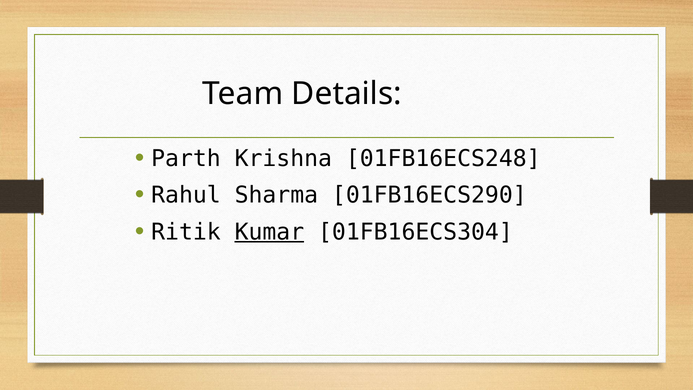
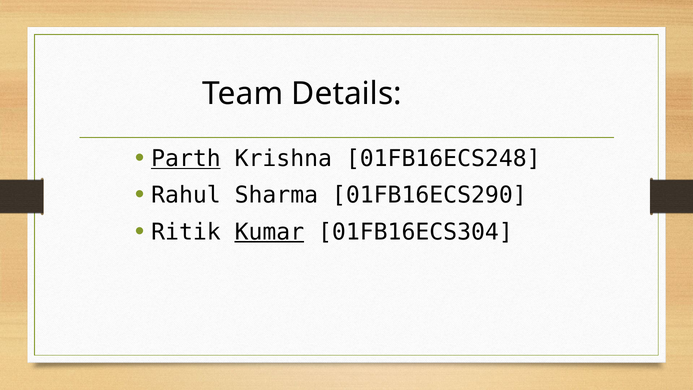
Parth underline: none -> present (186, 158)
